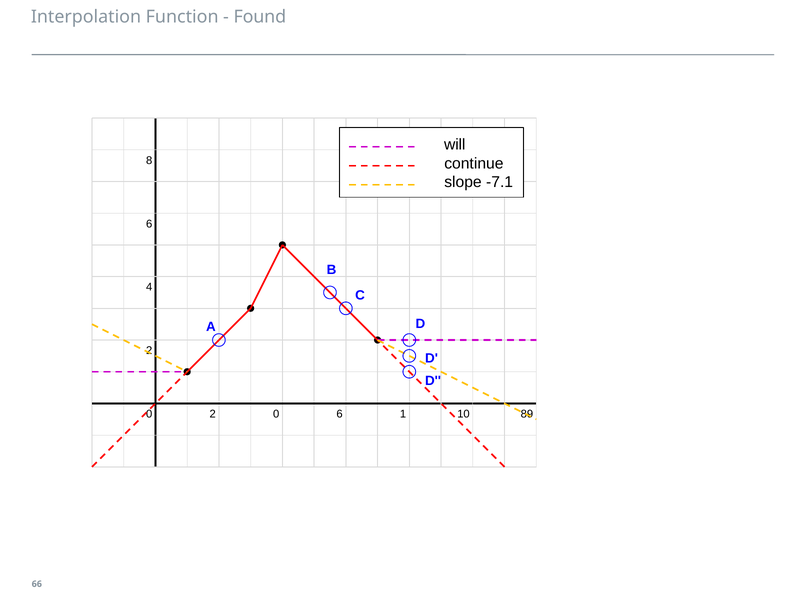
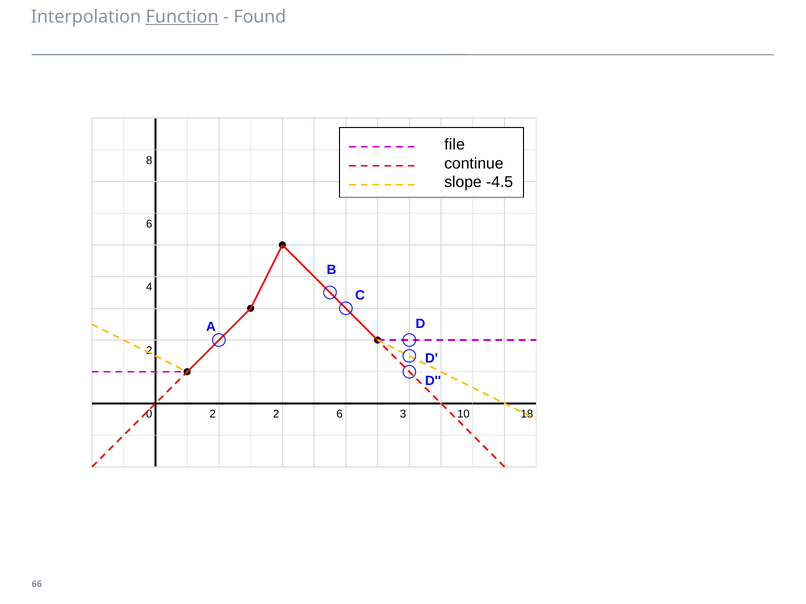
Function underline: none -> present (182, 17)
will: will -> file (455, 145)
-7.1: -7.1 -> -4.5 (500, 182)
2 0: 0 -> 2 (276, 414)
1: 1 -> 3 (403, 414)
89: 89 -> 18 (527, 414)
